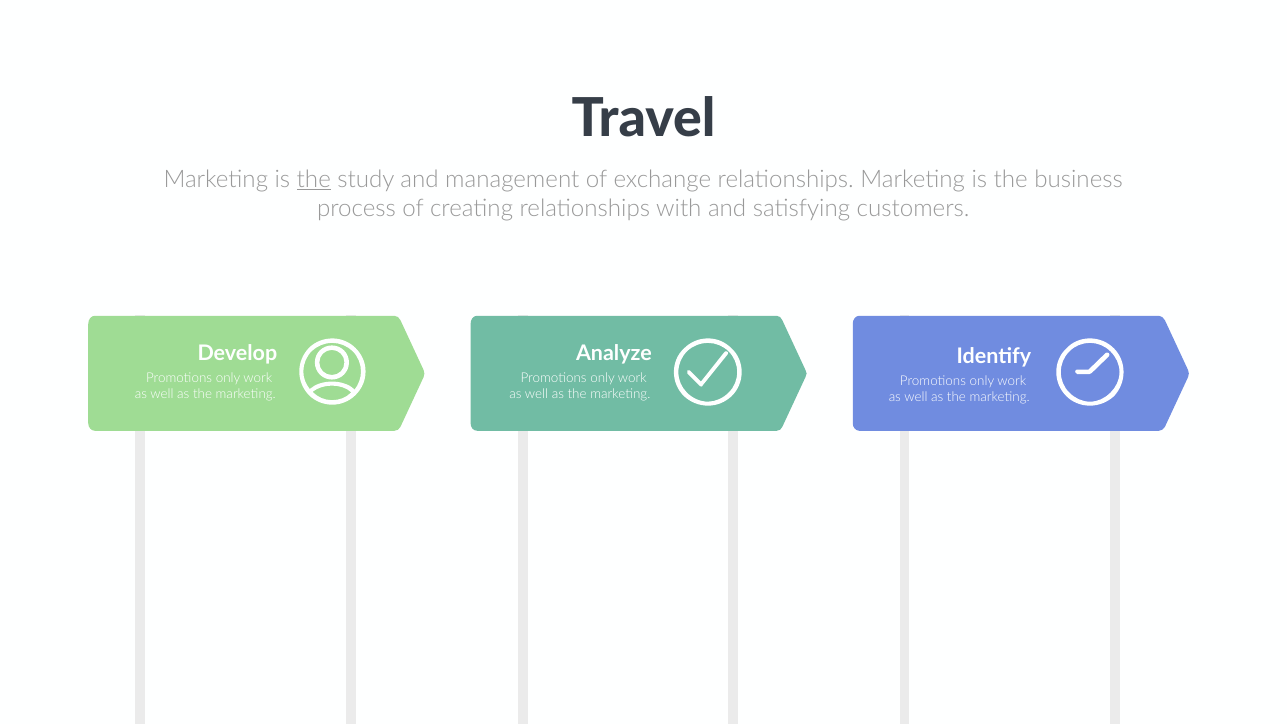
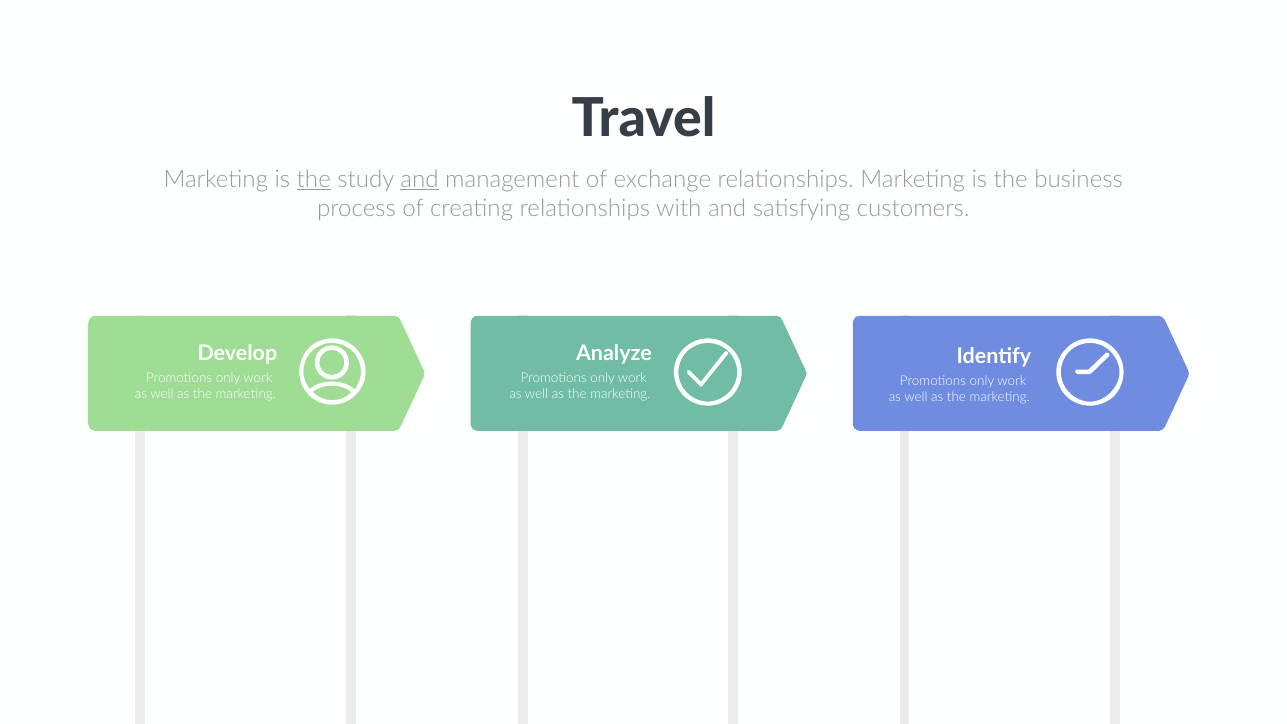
and underline: none -> present (420, 179)
